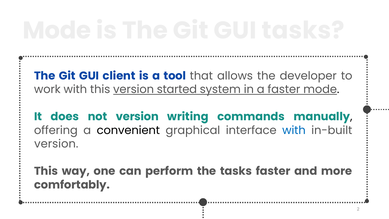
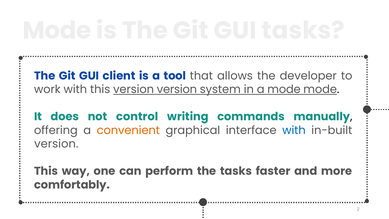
version started: started -> version (177, 89)
a faster: faster -> mode (284, 89)
not version: version -> control (137, 117)
convenient colour: black -> orange (128, 130)
